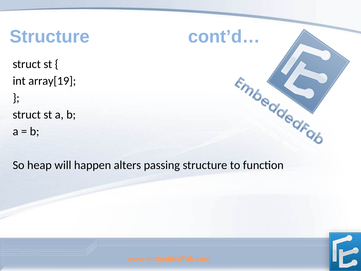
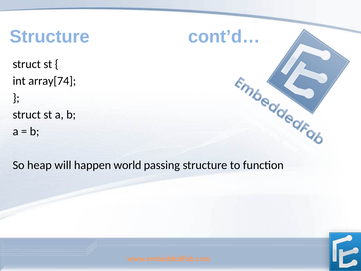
array[19: array[19 -> array[74 (52, 81)
alters: alters -> world (127, 165)
